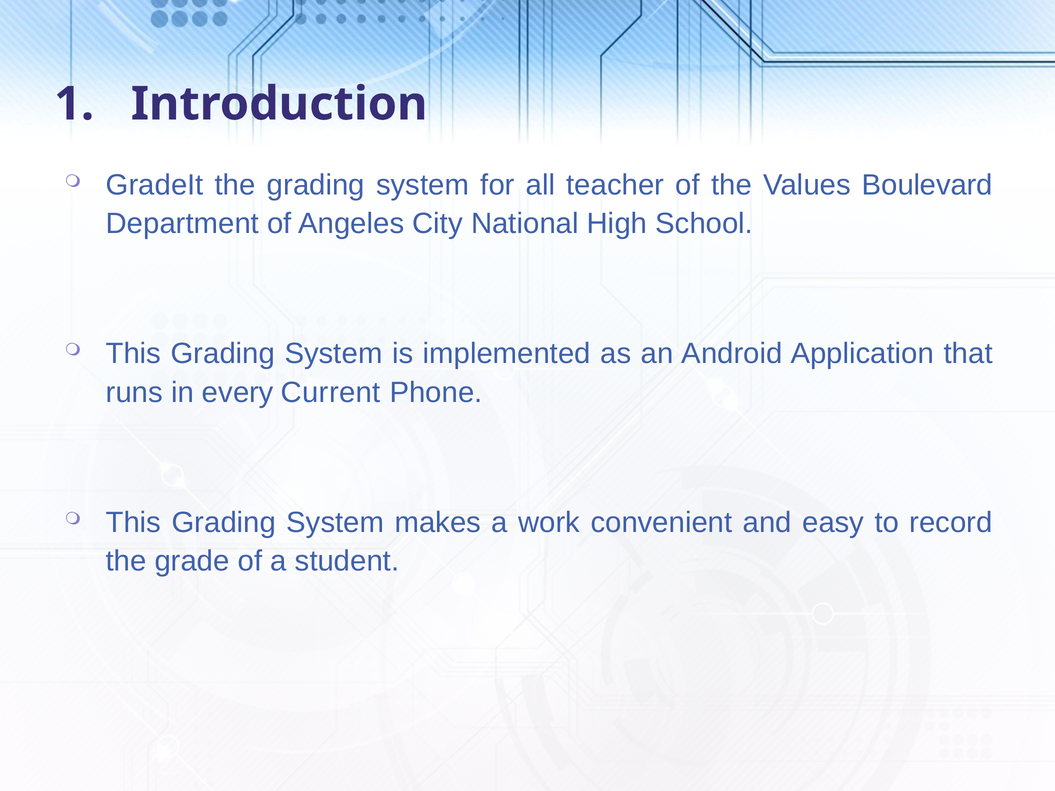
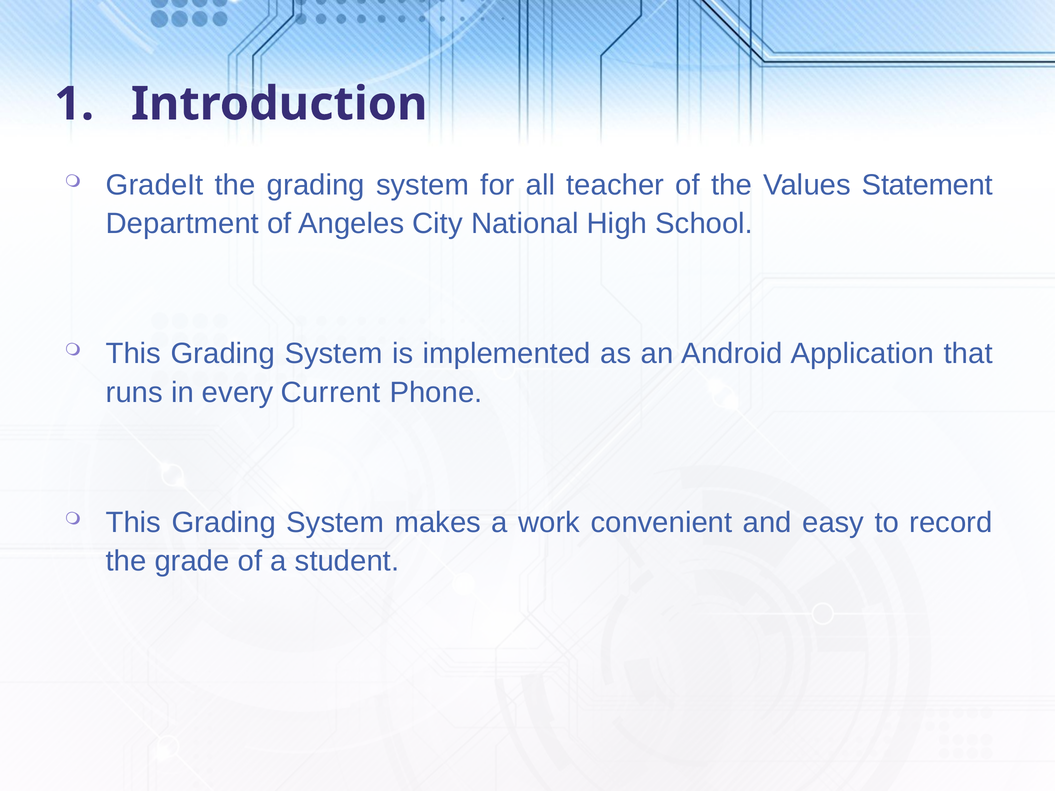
Boulevard: Boulevard -> Statement (927, 185)
